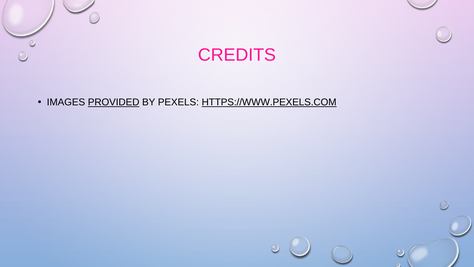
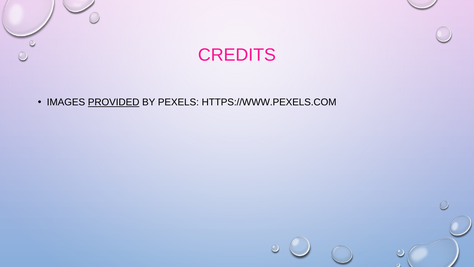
HTTPS://WWW.PEXELS.COM underline: present -> none (269, 102)
